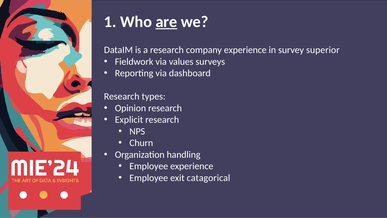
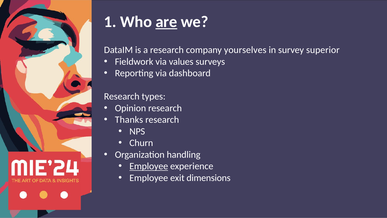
company experience: experience -> yourselves (245, 50)
Explicit: Explicit -> Thanks (129, 120)
Employee underline: none -> present (149, 166)
catagorical: catagorical -> dimensions (209, 178)
